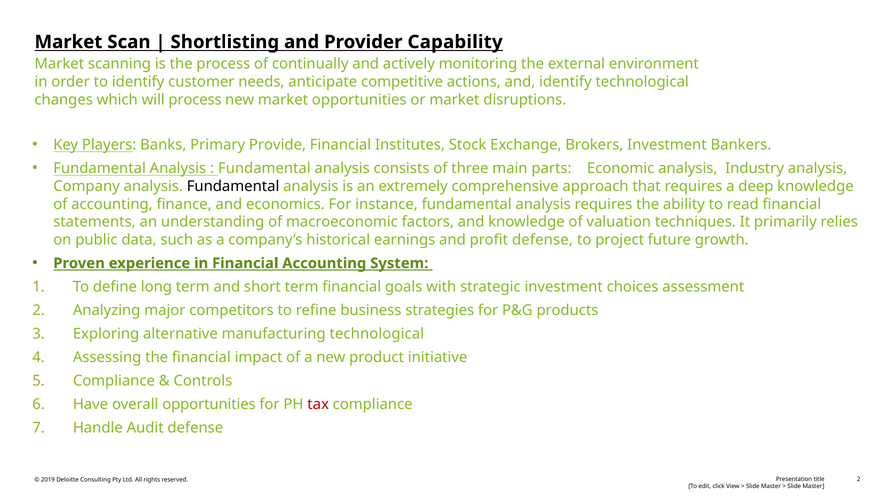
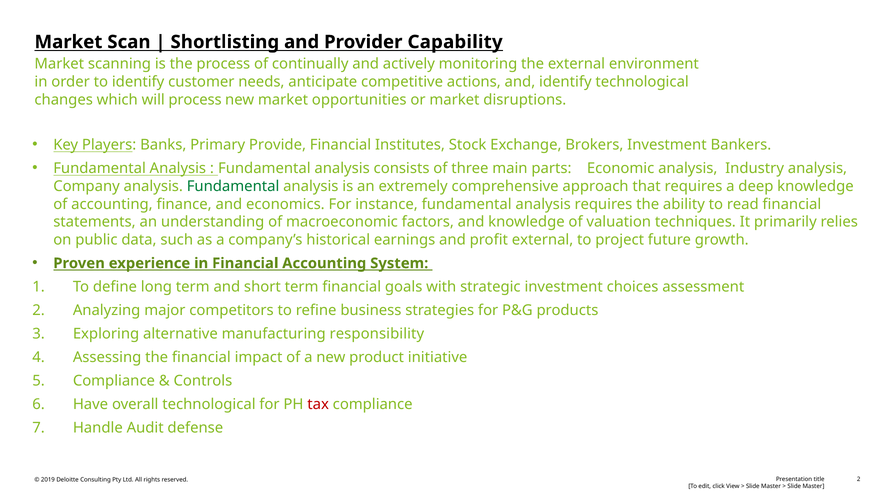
Fundamental colour: black -> green (233, 186)
profit defense: defense -> external (543, 240)
manufacturing technological: technological -> responsibility (377, 334)
overall opportunities: opportunities -> technological (209, 405)
